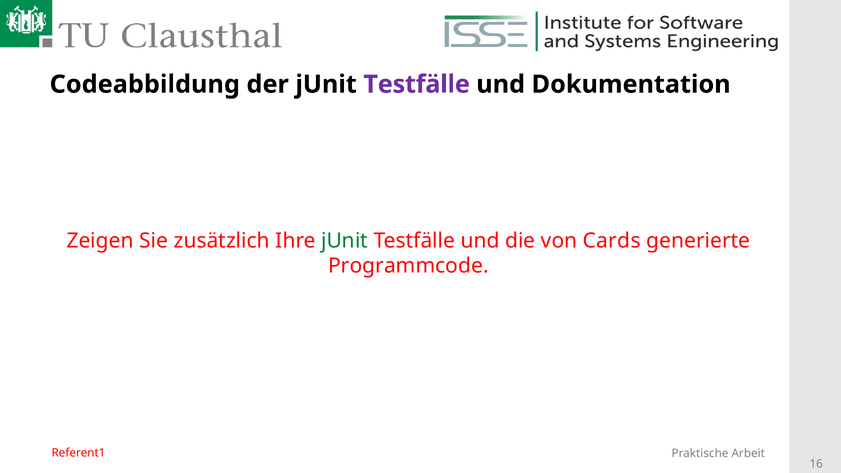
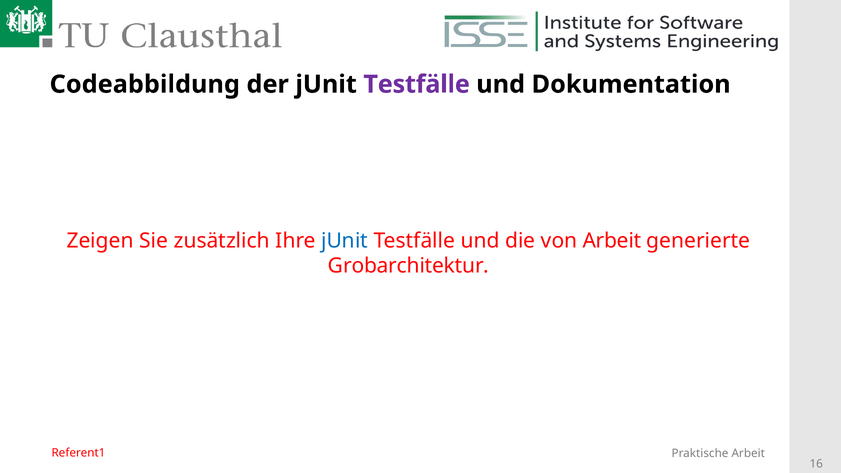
jUnit colour: green -> blue (345, 241)
von Cards: Cards -> Arbeit (612, 241)
Programmcode: Programmcode -> Grobarchitektur (409, 266)
